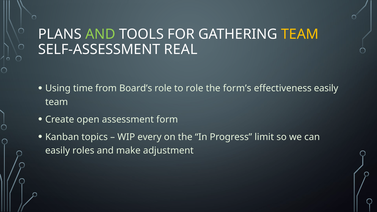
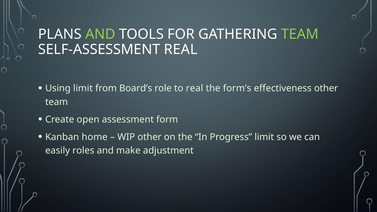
TEAM colour: yellow -> light green (300, 34)
Using time: time -> limit (83, 88)
to role: role -> real (195, 88)
effectiveness easily: easily -> other (326, 88)
topics: topics -> home (95, 137)
WIP every: every -> other (150, 137)
